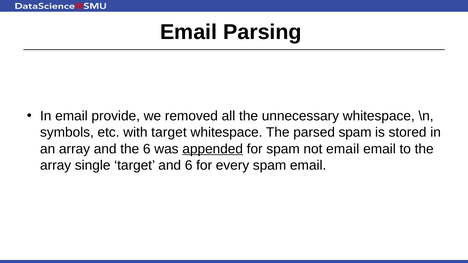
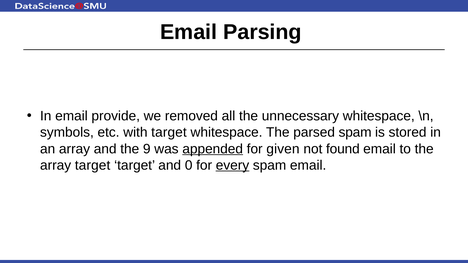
the 6: 6 -> 9 (147, 149)
for spam: spam -> given (283, 149)
not email: email -> found (343, 149)
array single: single -> target (93, 165)
and 6: 6 -> 0 (189, 165)
every underline: none -> present (232, 165)
